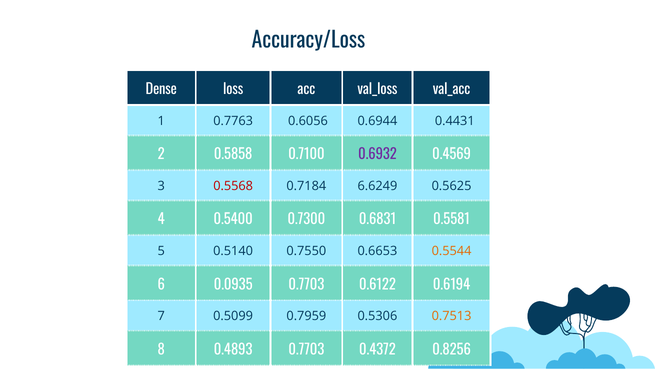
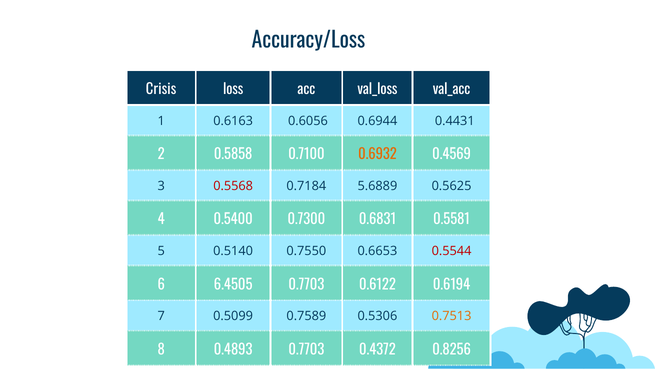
Dense: Dense -> Crisis (161, 89)
0.7763: 0.7763 -> 0.6163 (233, 121)
0.6932 colour: purple -> orange (377, 154)
6.6249: 6.6249 -> 5.6889 (377, 186)
0.5544 colour: orange -> red (452, 251)
0.0935: 0.0935 -> 6.4505 (233, 284)
0.7959: 0.7959 -> 0.7589 (306, 316)
